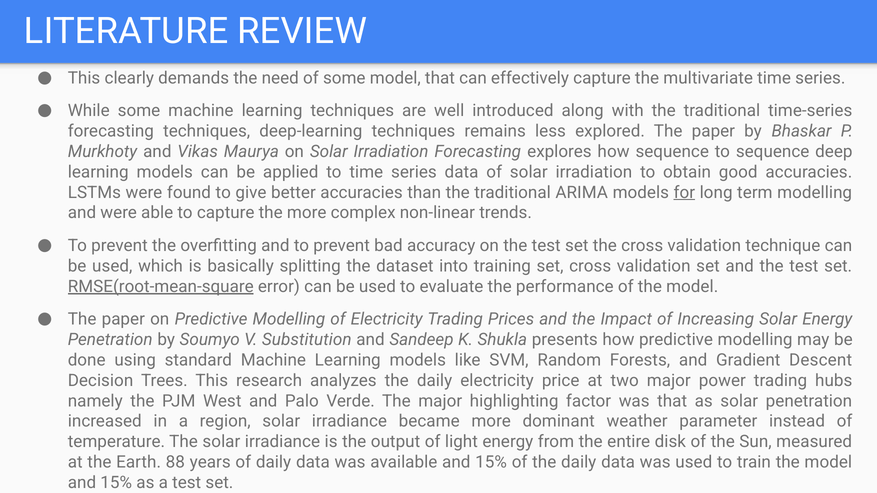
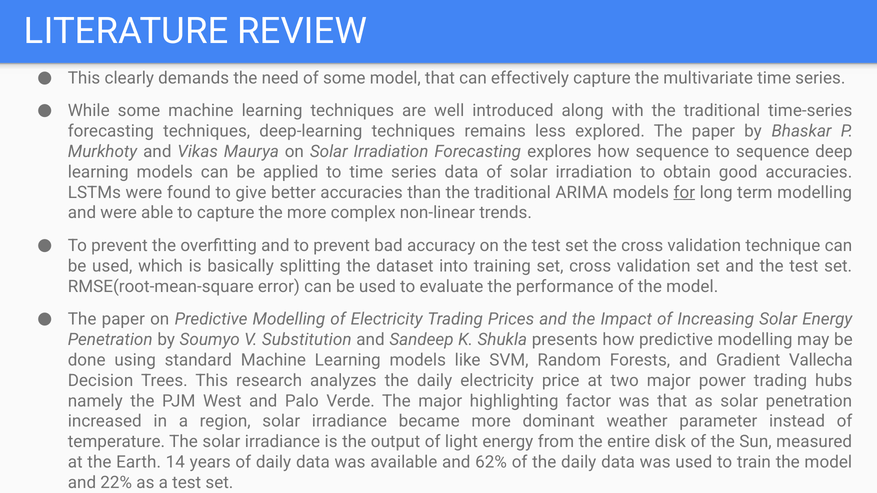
RMSE(root-mean-square underline: present -> none (161, 287)
Descent: Descent -> Vallecha (821, 360)
88: 88 -> 14 (175, 463)
available and 15%: 15% -> 62% (491, 463)
15%: 15% -> 22% (116, 483)
